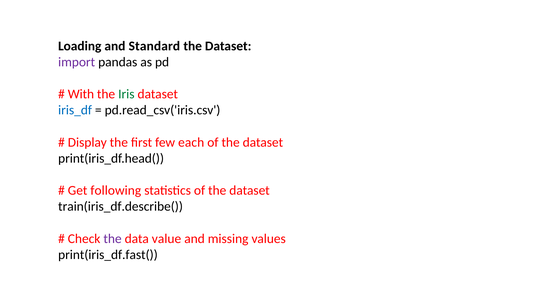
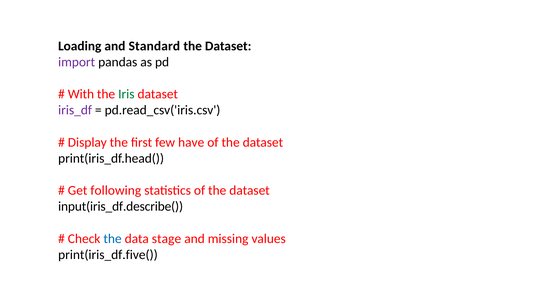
iris_df colour: blue -> purple (75, 110)
each: each -> have (191, 143)
train(iris_df.describe(: train(iris_df.describe( -> input(iris_df.describe( (121, 207)
the colour: purple -> blue (113, 239)
value: value -> stage (166, 239)
print(iris_df.fast(: print(iris_df.fast( -> print(iris_df.five( (108, 255)
